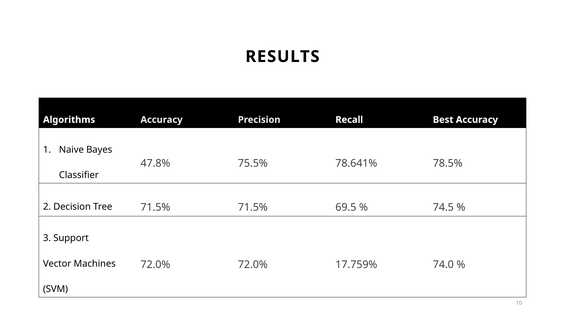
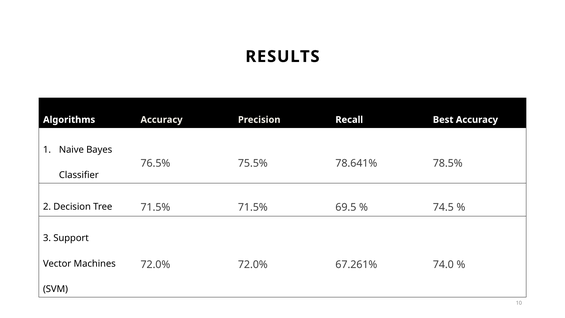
47.8%: 47.8% -> 76.5% (155, 163)
17.759%: 17.759% -> 67.261% (356, 264)
